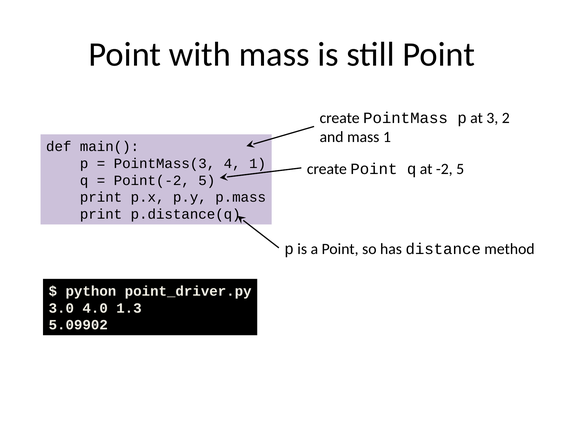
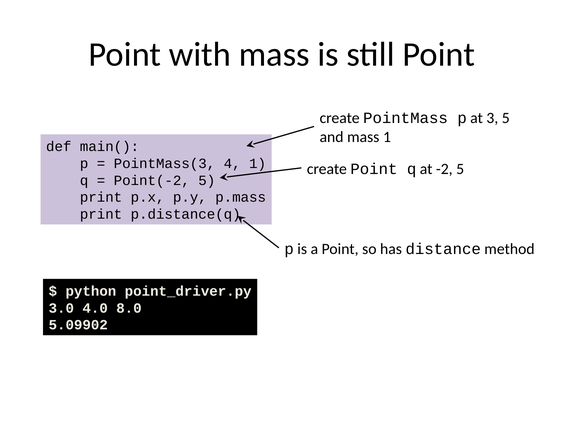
3 2: 2 -> 5 (506, 118)
1.3: 1.3 -> 8.0 (129, 308)
